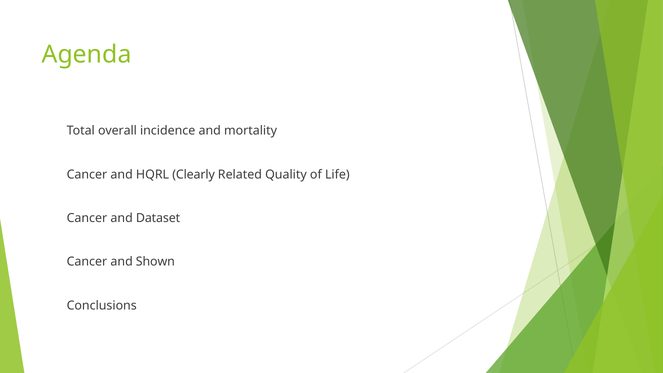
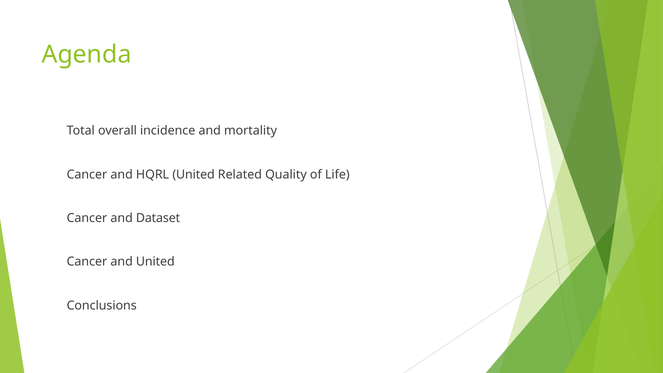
HQRL Clearly: Clearly -> United (194, 174)
and Shown: Shown -> United (155, 262)
